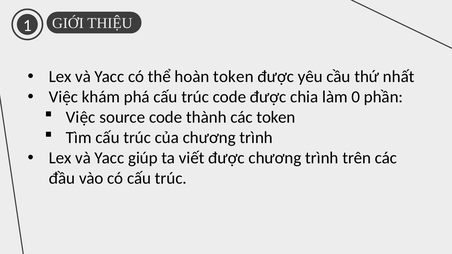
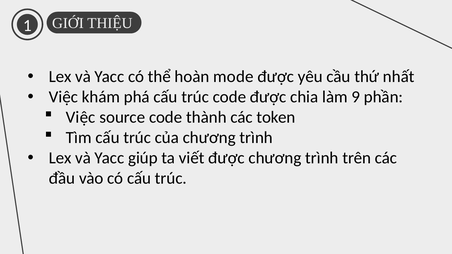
hoàn token: token -> mode (233, 77)
0: 0 -> 9 (356, 97)
